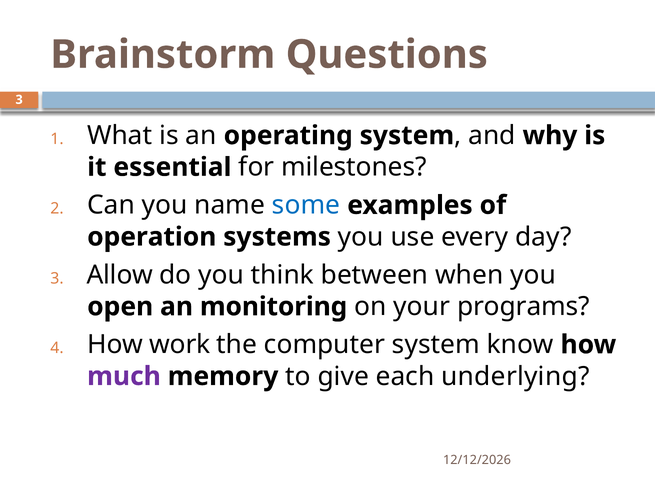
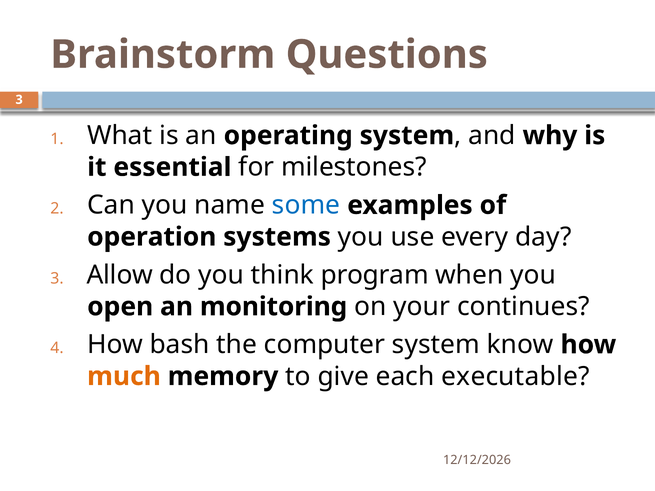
between: between -> program (375, 275)
programs: programs -> continues (523, 307)
work: work -> bash (180, 345)
much colour: purple -> orange (124, 377)
underlying: underlying -> executable (515, 377)
